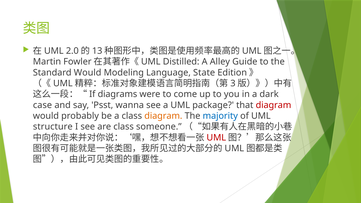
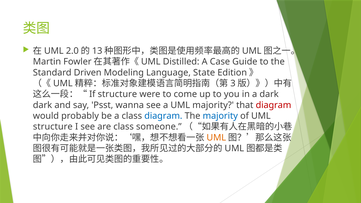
Alley: Alley -> Case (220, 62)
Standard Would: Would -> Driven (88, 73)
diagrams: diagrams -> structure (117, 94)
case: case -> dark (43, 105)
UML package: package -> majority (213, 105)
diagram colour: orange -> blue (163, 116)
UML colour: red -> orange (216, 138)
